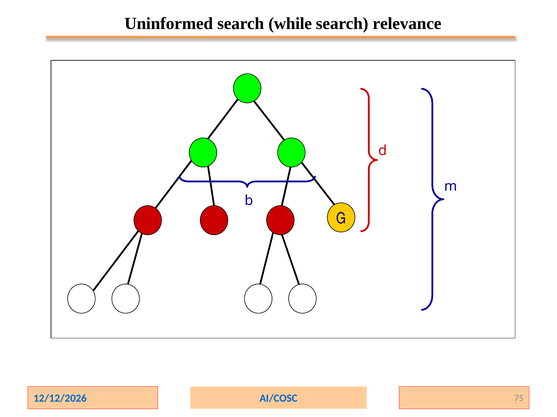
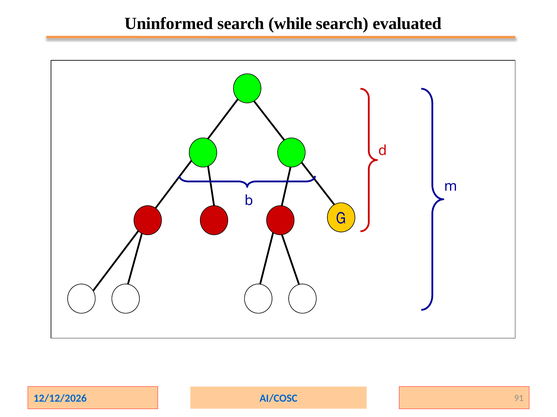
relevance: relevance -> evaluated (407, 23)
75: 75 -> 91 (519, 399)
